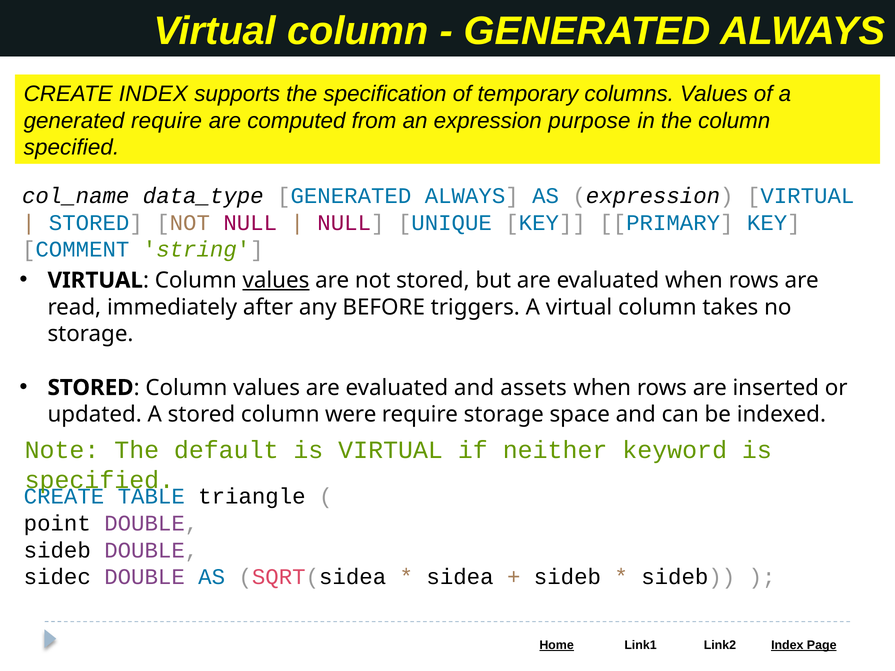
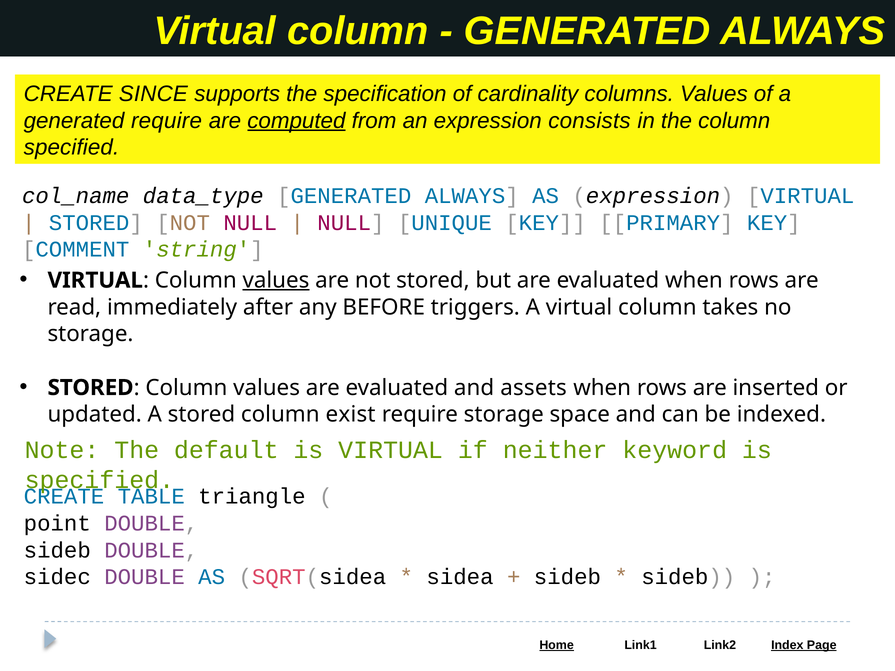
CREATE INDEX: INDEX -> SINCE (153, 94)
temporary: temporary -> cardinality (528, 94)
computed underline: none -> present (296, 121)
purpose: purpose -> consists (589, 121)
were: were -> exist (351, 415)
